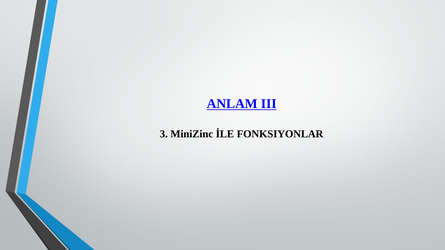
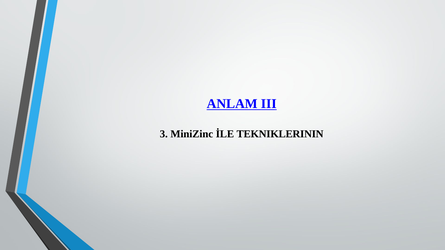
FONKSIYONLAR: FONKSIYONLAR -> TEKNIKLERININ (280, 134)
